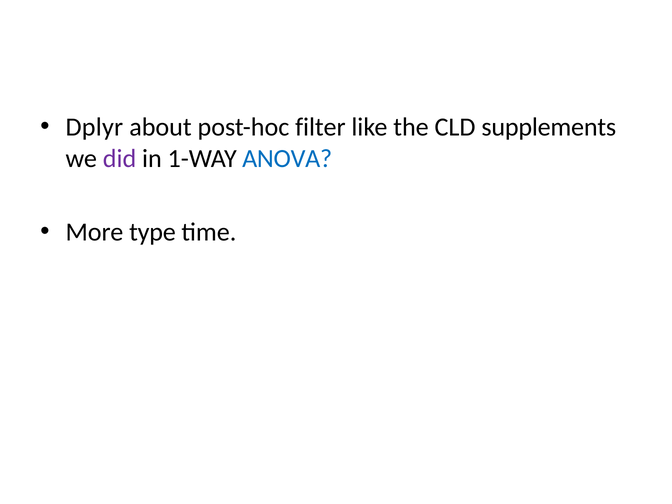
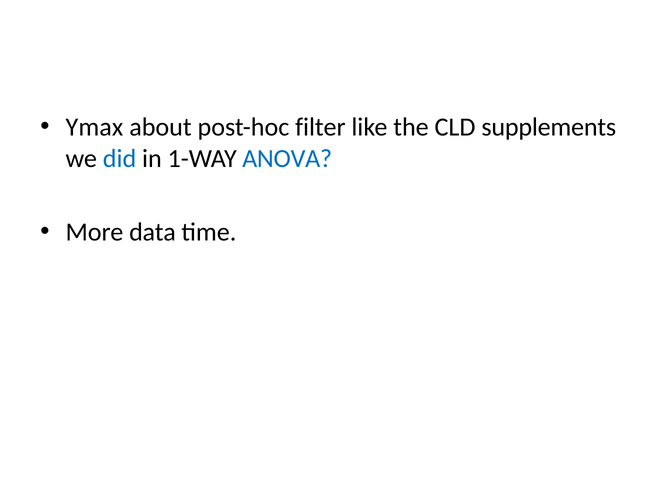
Dplyr: Dplyr -> Ymax (94, 127)
did colour: purple -> blue (120, 159)
type: type -> data (152, 232)
